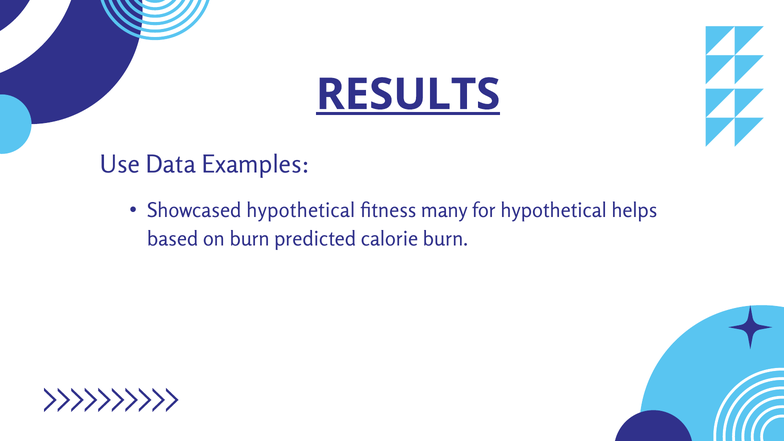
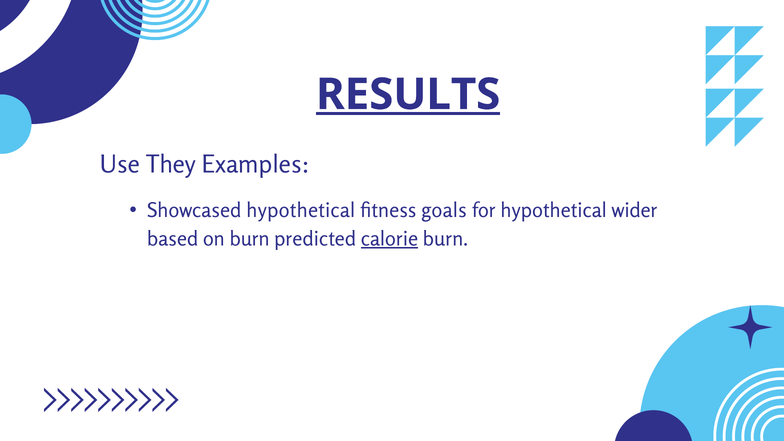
Data: Data -> They (171, 165)
many: many -> goals (444, 211)
helps: helps -> wider (634, 211)
calorie underline: none -> present (389, 239)
